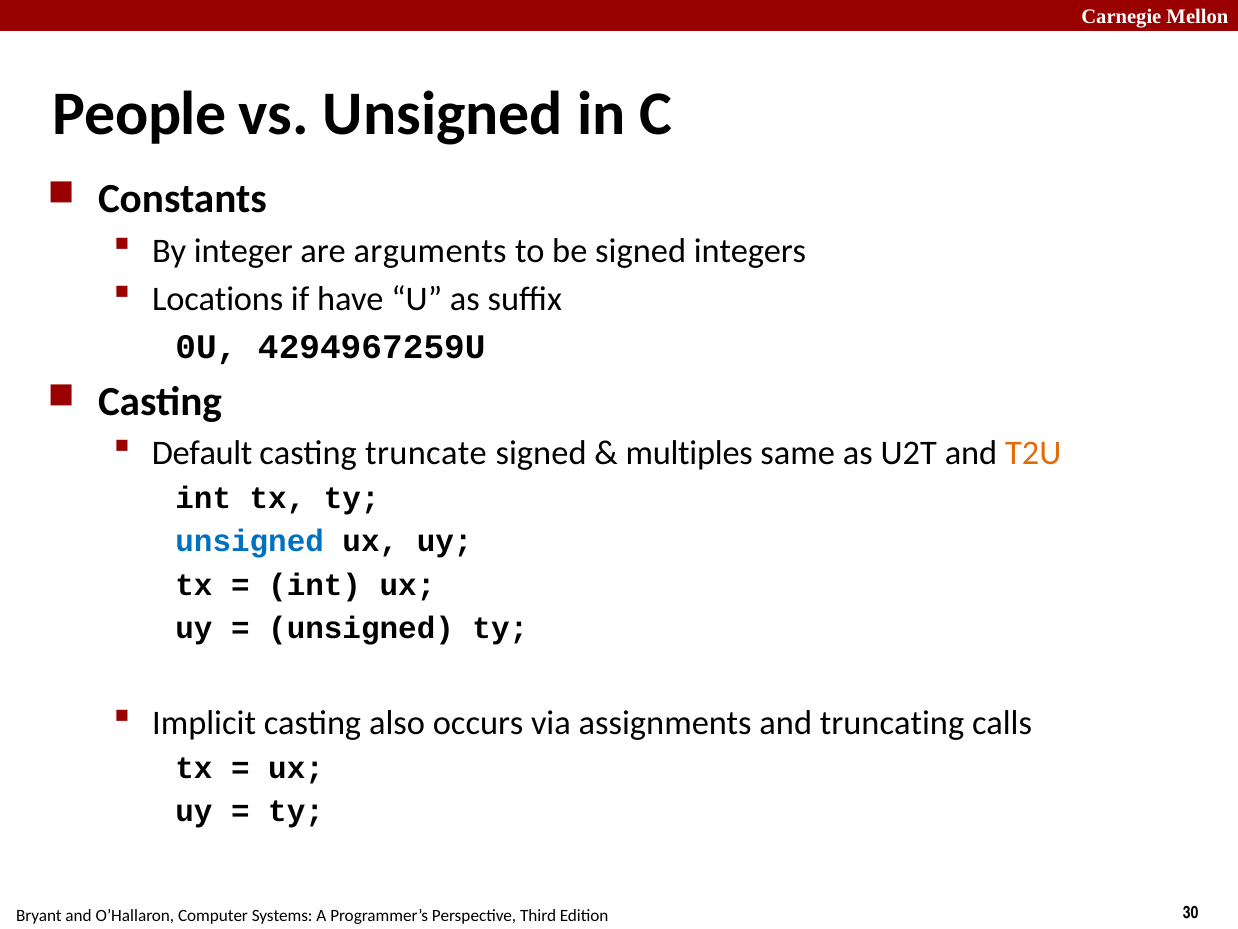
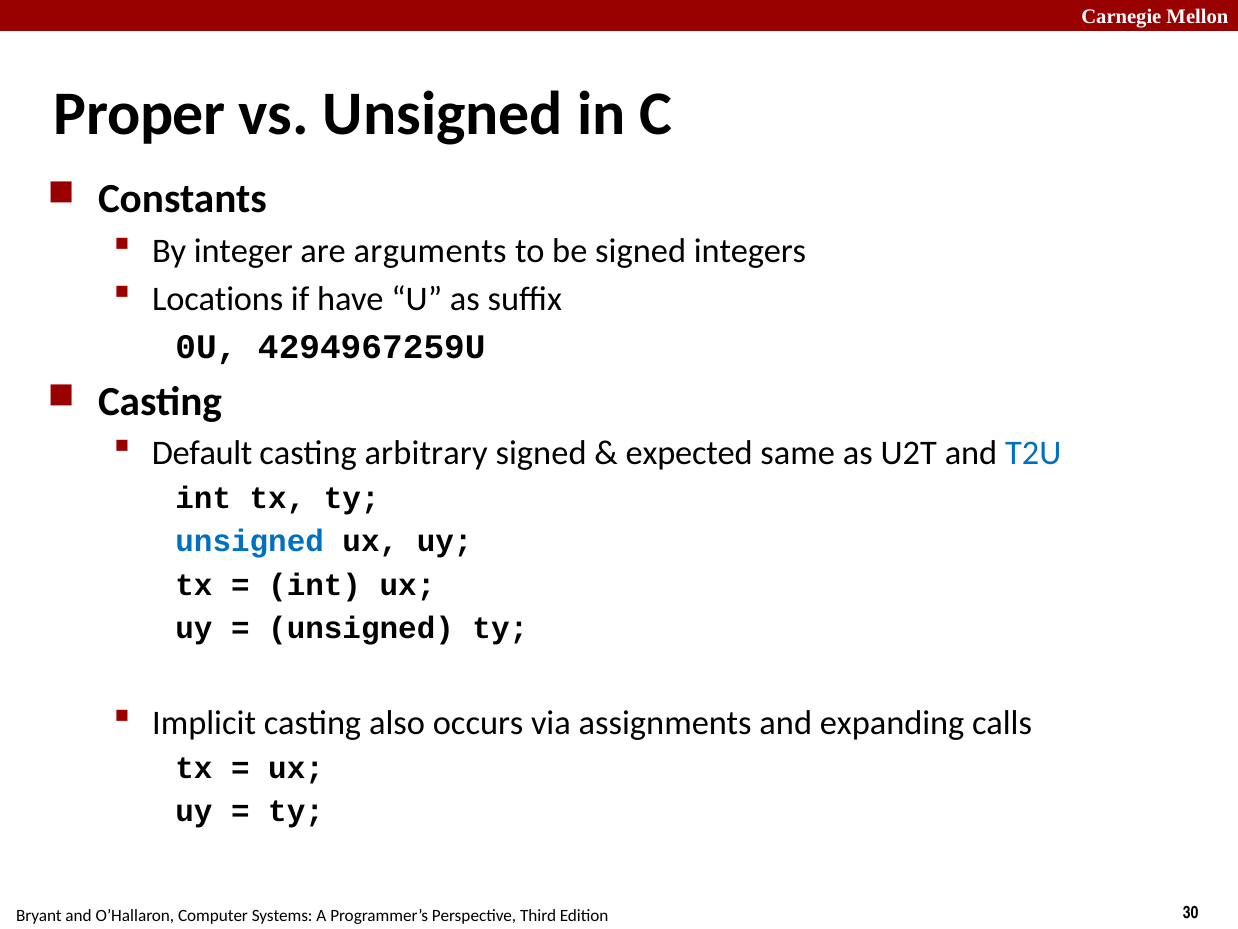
People: People -> Proper (139, 114)
truncate: truncate -> arbitrary (426, 453)
multiples: multiples -> expected (689, 453)
T2U colour: orange -> blue (1033, 453)
truncating: truncating -> expanding (892, 723)
